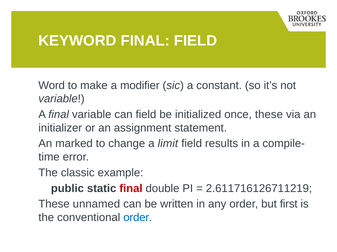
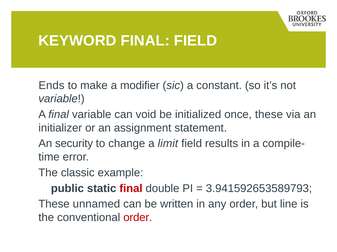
Word: Word -> Ends (51, 86)
can field: field -> void (146, 115)
marked: marked -> security (74, 144)
2.611716126711219: 2.611716126711219 -> 3.941592653589793 (259, 189)
first: first -> line (289, 205)
order colour: blue -> red (138, 218)
